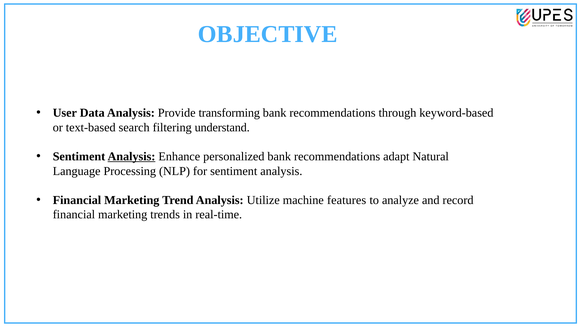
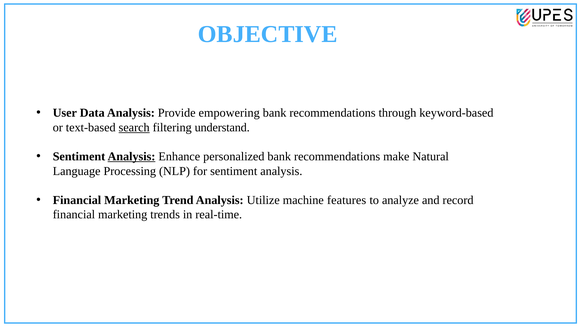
transforming: transforming -> empowering (229, 113)
search underline: none -> present (134, 127)
adapt: adapt -> make (396, 156)
